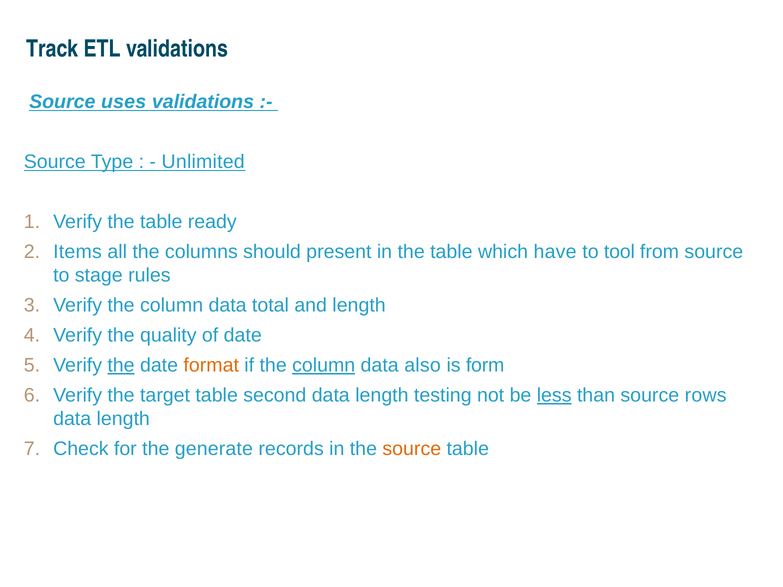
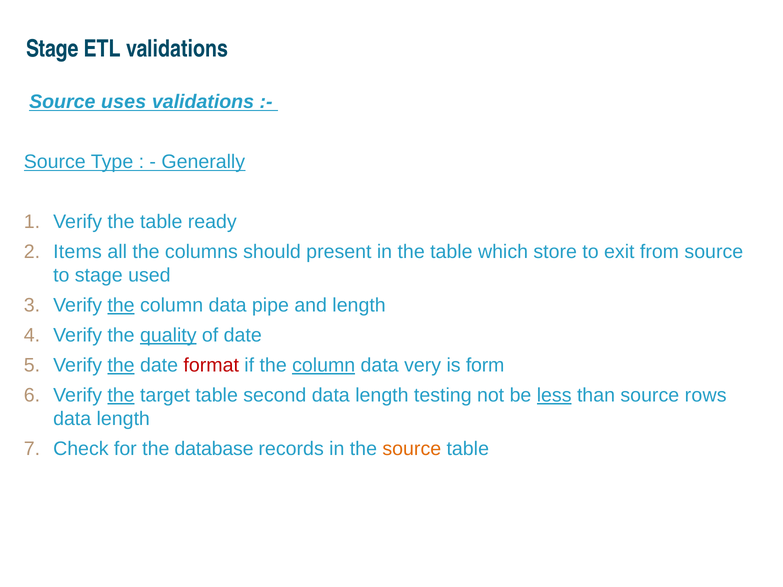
Track: Track -> Stage (52, 49)
Unlimited: Unlimited -> Generally (203, 162)
have: have -> store (555, 252)
tool: tool -> exit (619, 252)
rules: rules -> used (149, 275)
the underline: none -> present (121, 306)
total: total -> pipe (270, 306)
quality underline: none -> present (168, 336)
format colour: orange -> red (211, 366)
also: also -> very (423, 366)
the underline: none -> present (121, 396)
generate: generate -> database (214, 449)
